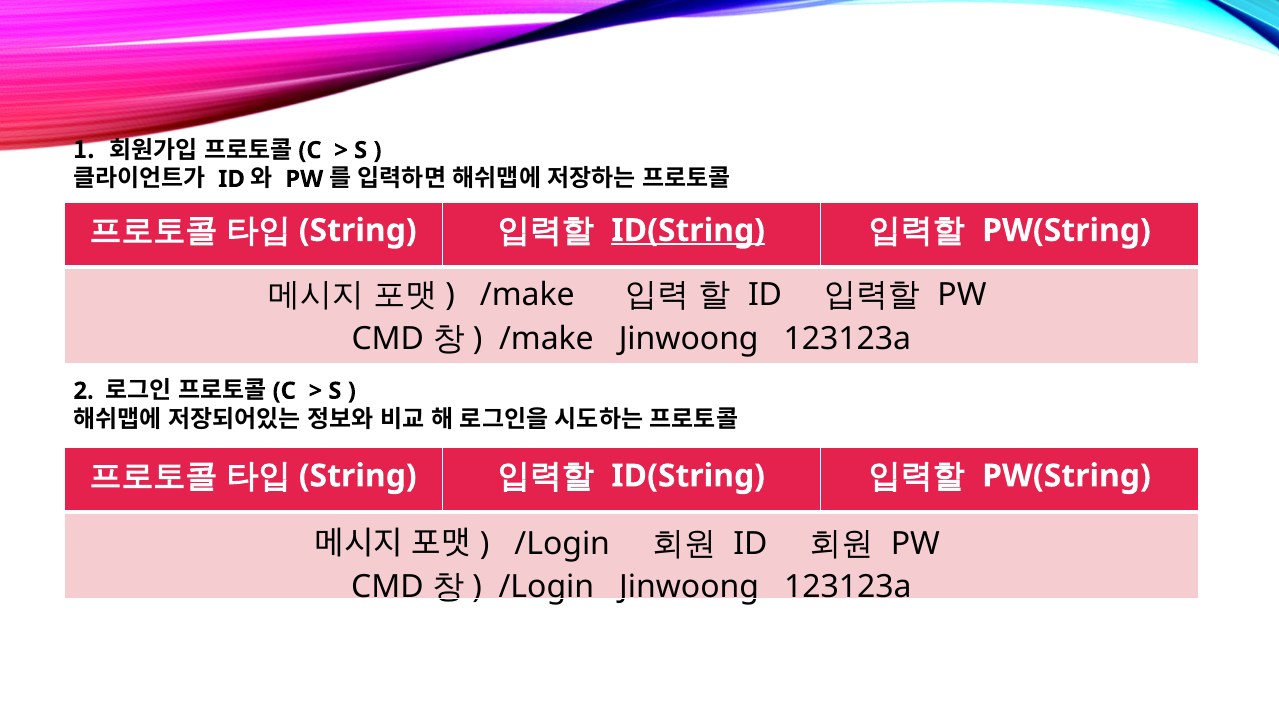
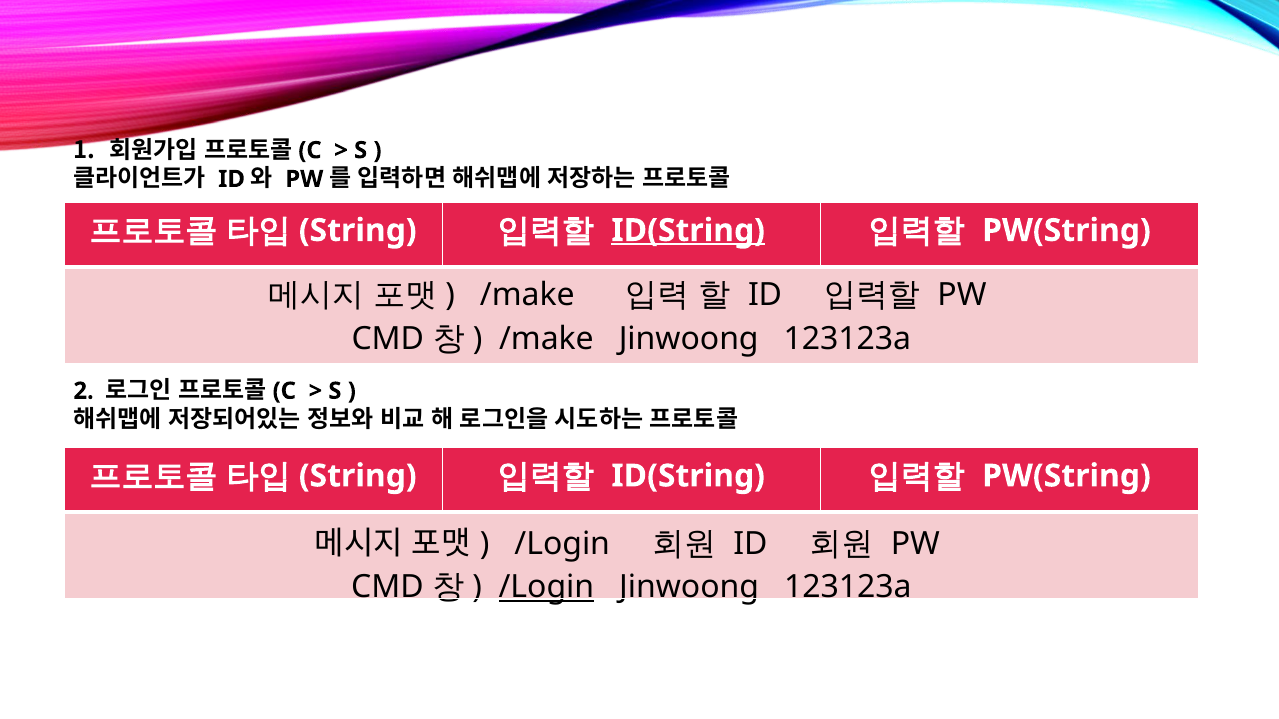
/Login underline: none -> present (546, 587)
